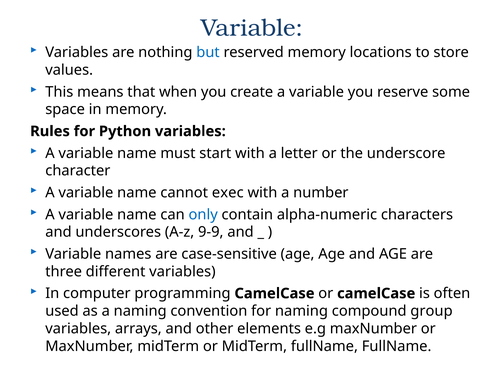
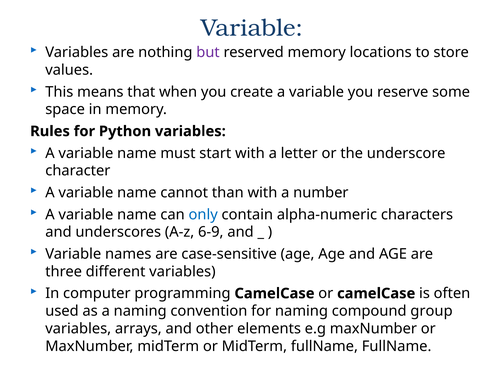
but colour: blue -> purple (208, 52)
exec: exec -> than (228, 193)
9-9: 9-9 -> 6-9 (211, 232)
